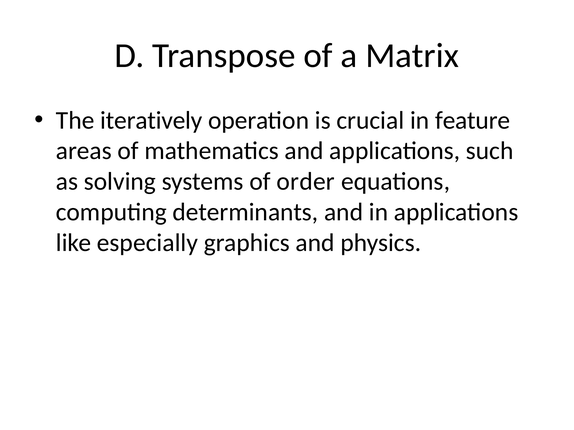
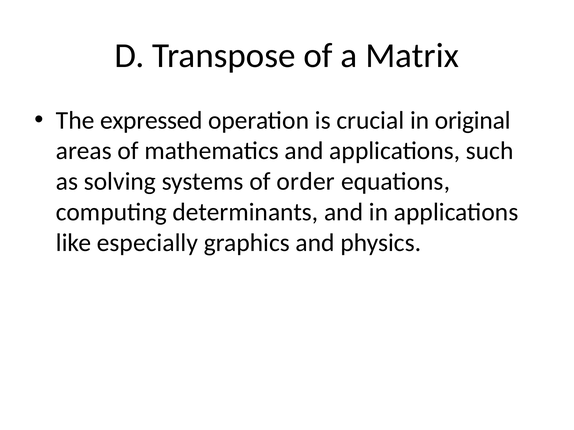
iteratively: iteratively -> expressed (151, 120)
feature: feature -> original (473, 120)
